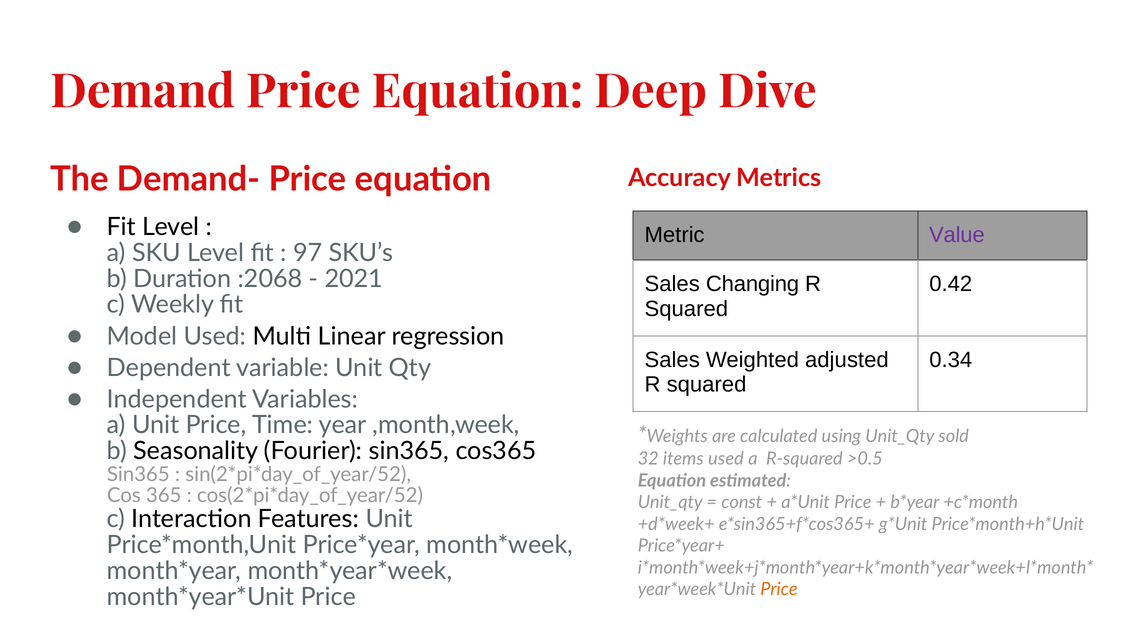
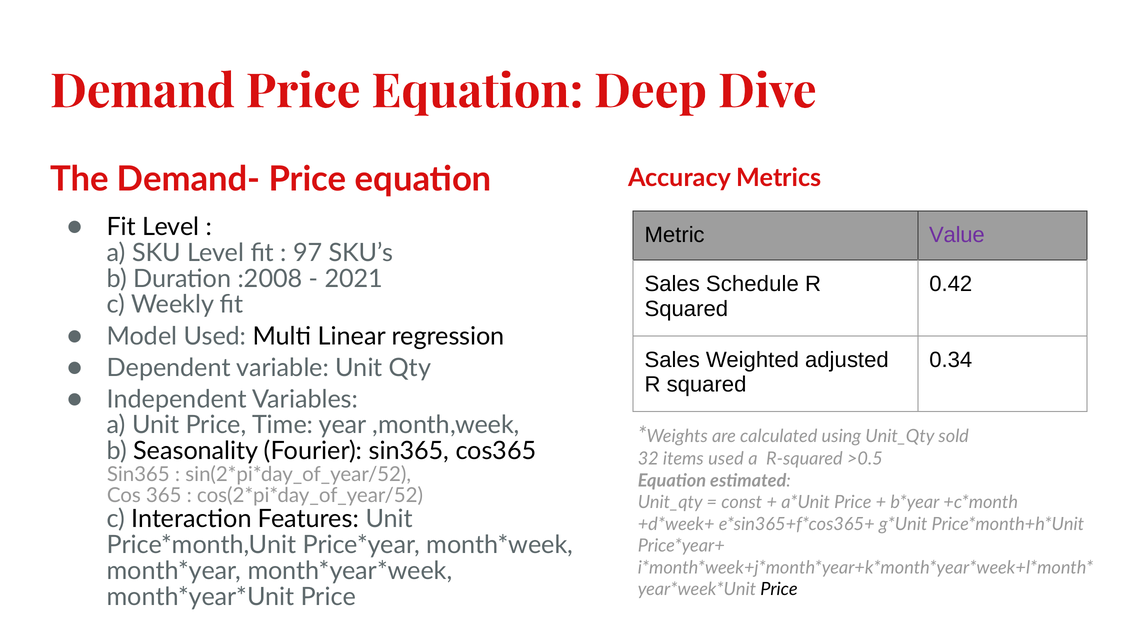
:2068: :2068 -> :2008 (270, 279)
Changing: Changing -> Schedule (752, 284)
Price colour: orange -> black (779, 590)
